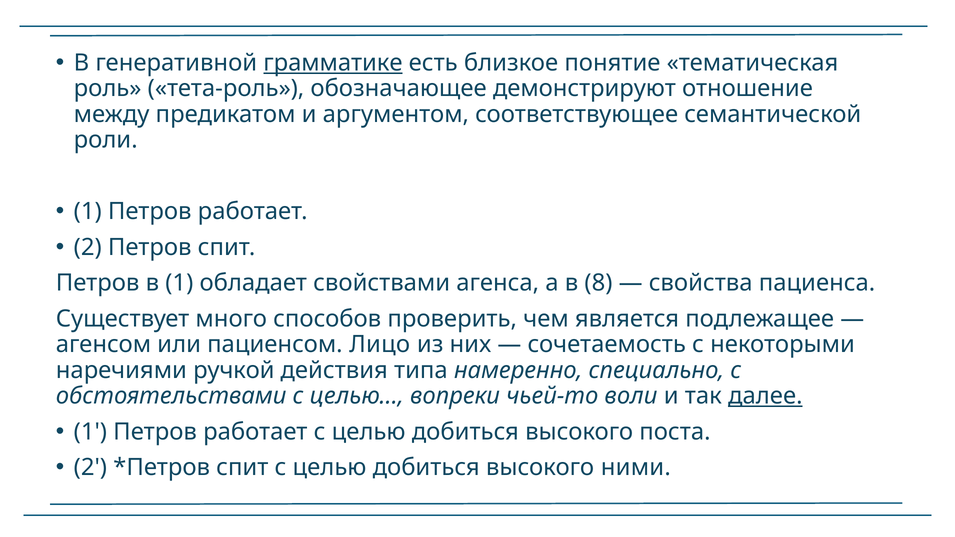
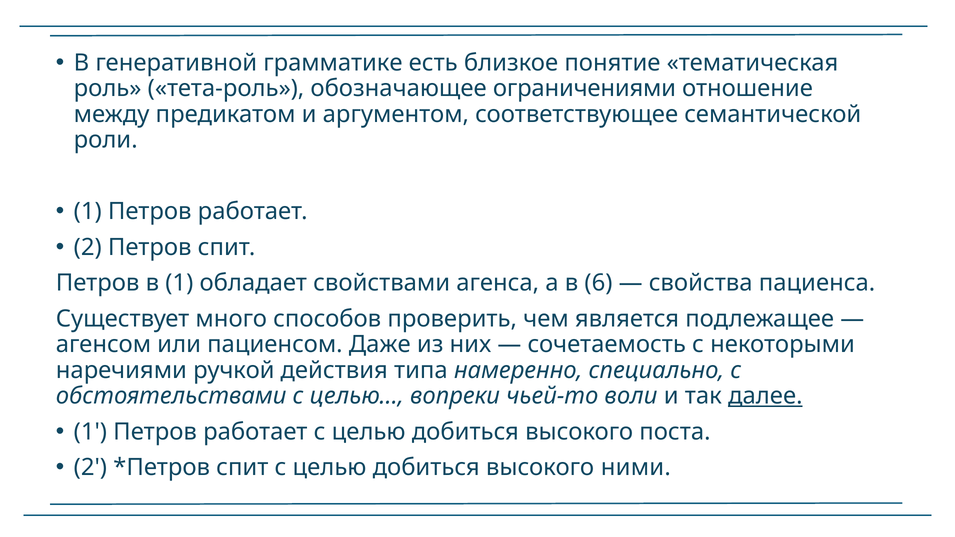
грамматике underline: present -> none (333, 63)
демонстрируют: демонстрируют -> ограничениями (584, 89)
8: 8 -> 6 (598, 283)
Лицо: Лицо -> Даже (380, 345)
